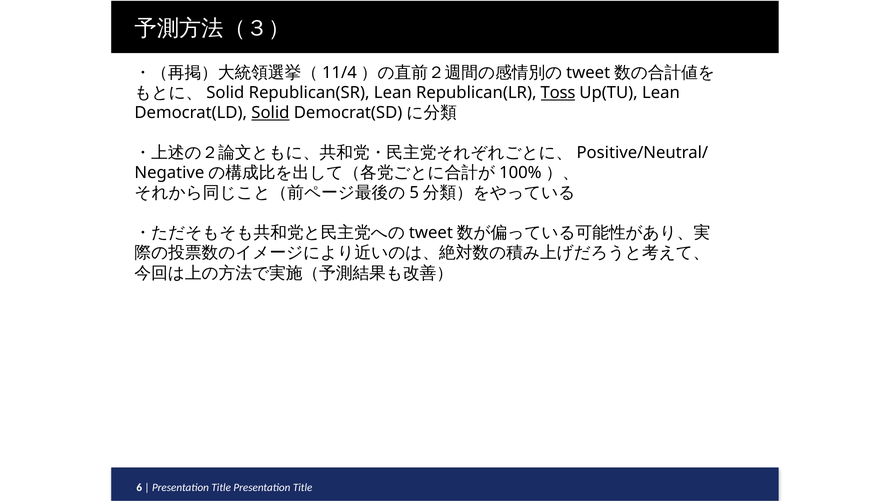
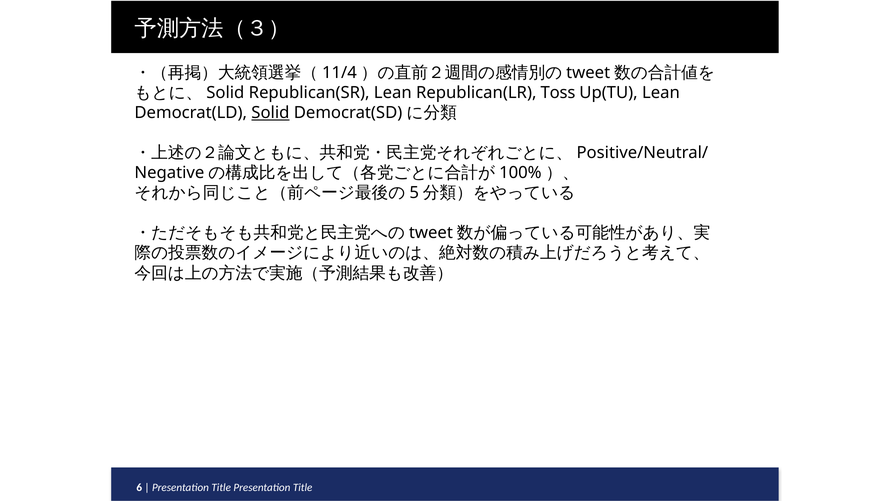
Toss underline: present -> none (558, 93)
